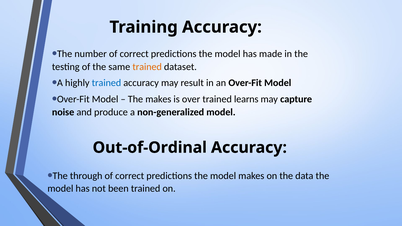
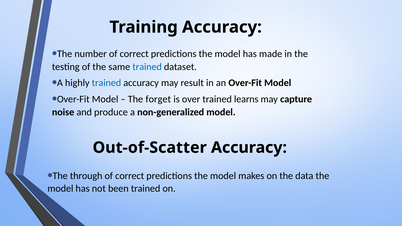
trained colour: orange -> blue (147, 67)
The makes: makes -> forget (158, 99)
Out-of-Ordinal: Out-of-Ordinal -> Out-of-Scatter (150, 148)
